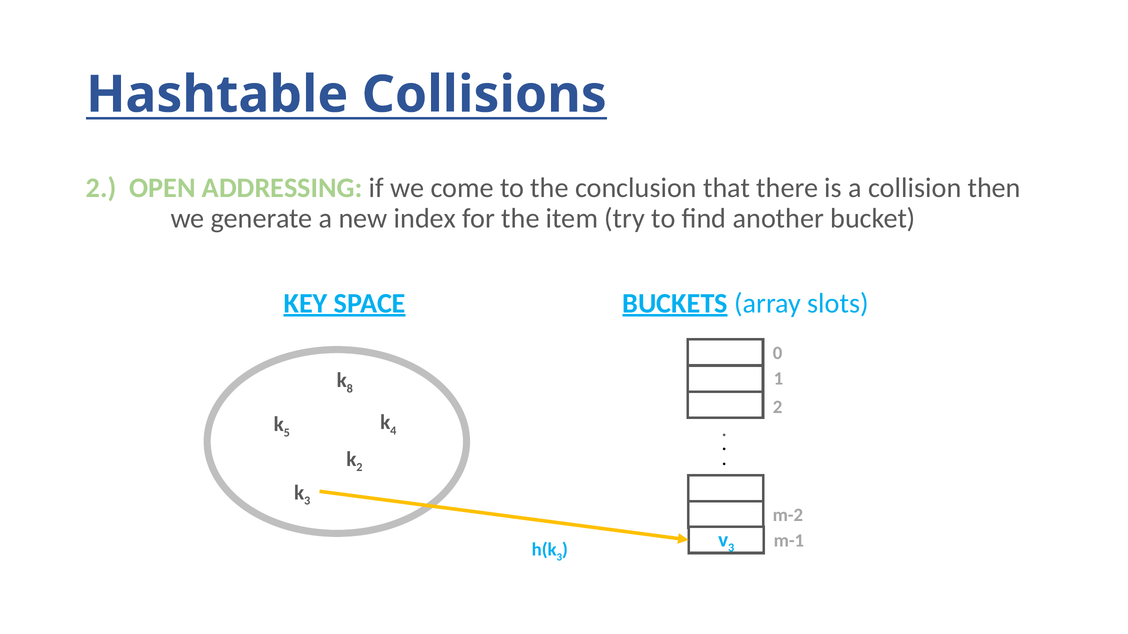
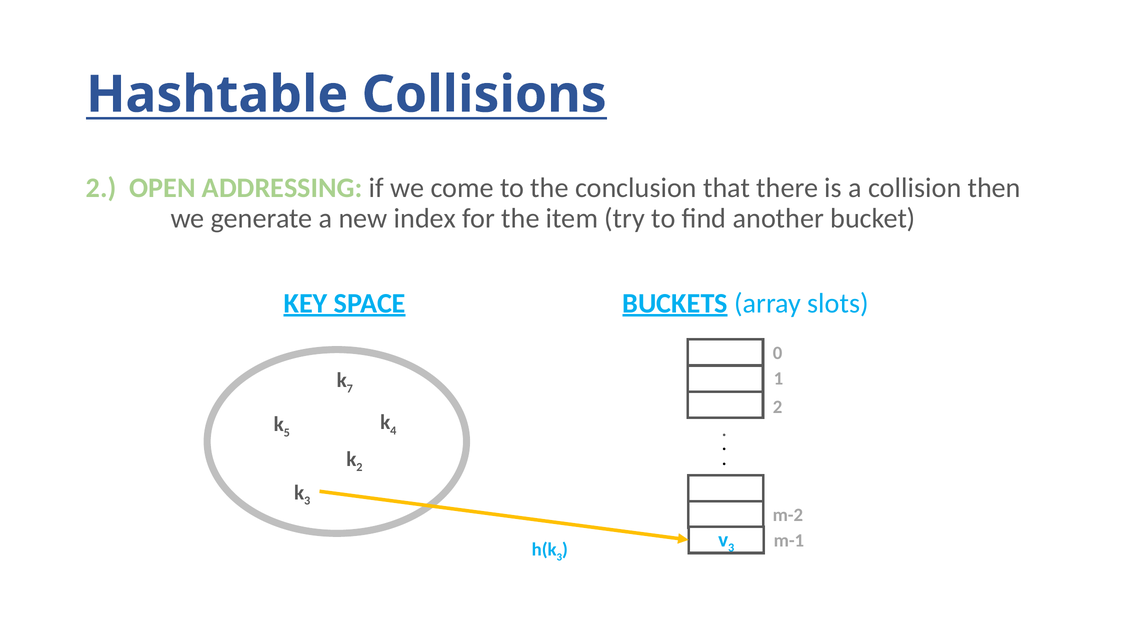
8: 8 -> 7 (350, 389)
